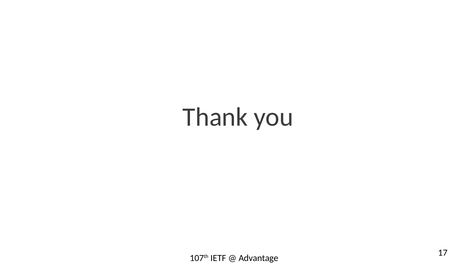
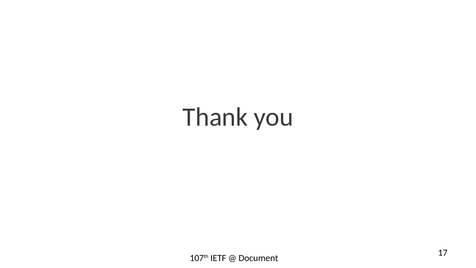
Advantage: Advantage -> Document (258, 258)
